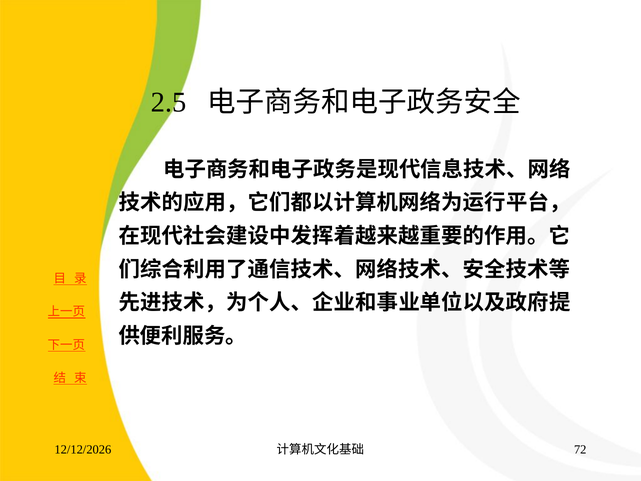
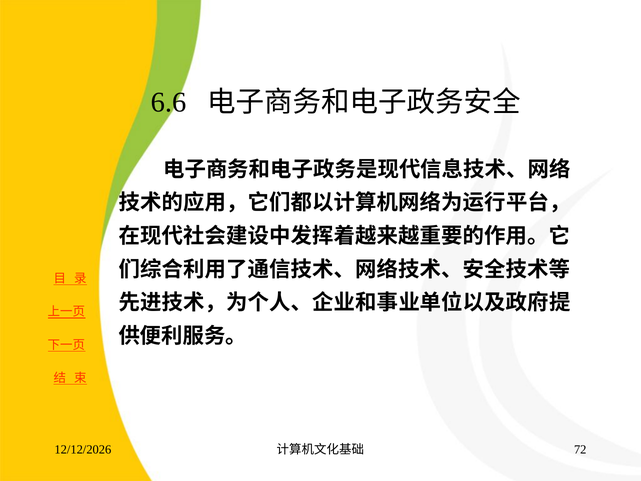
2.5: 2.5 -> 6.6 (169, 102)
